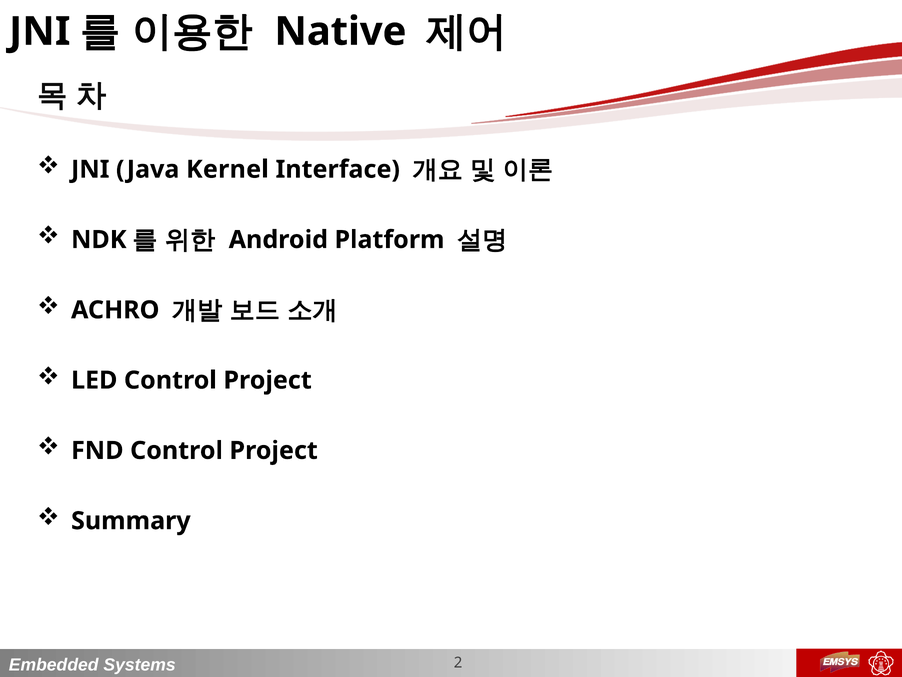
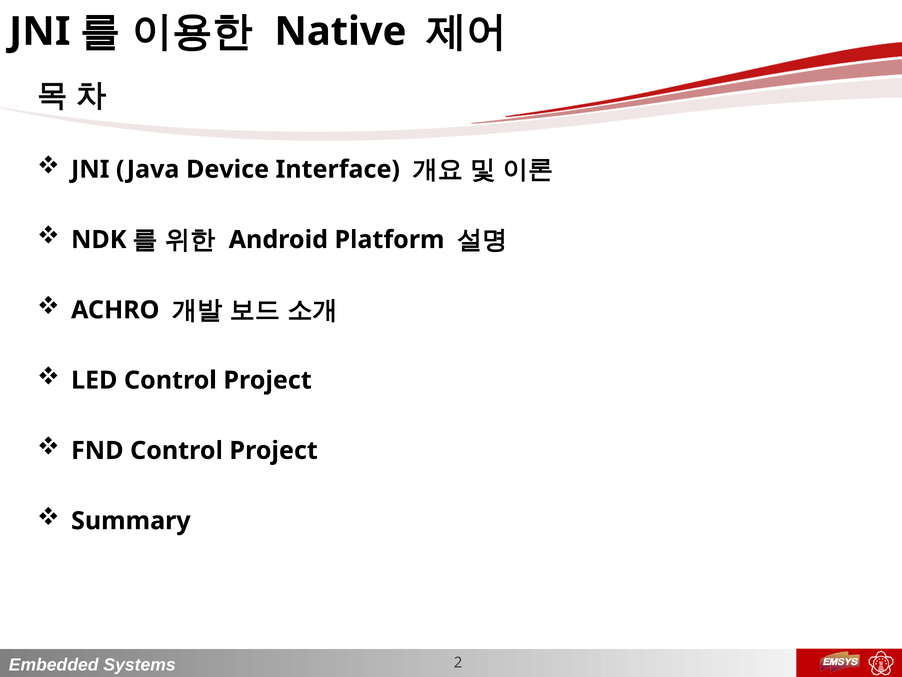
Kernel: Kernel -> Device (228, 169)
